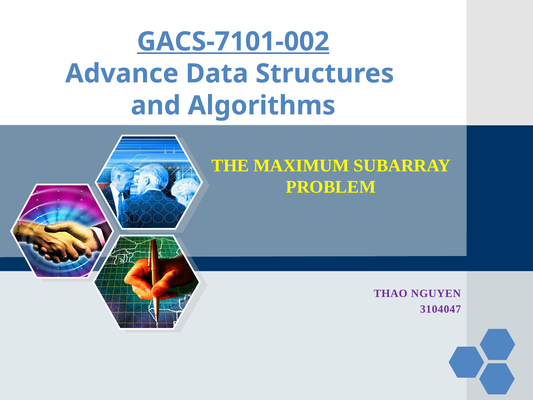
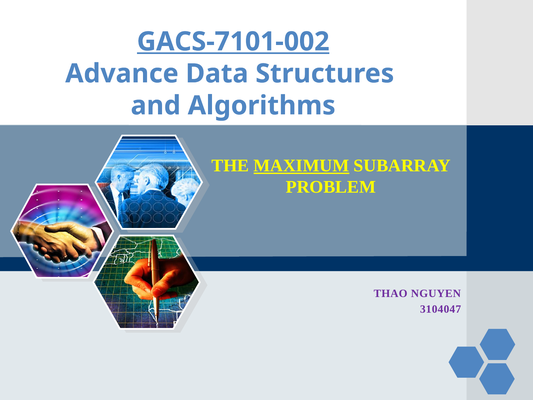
MAXIMUM underline: none -> present (301, 166)
